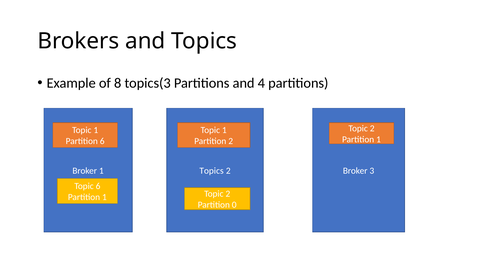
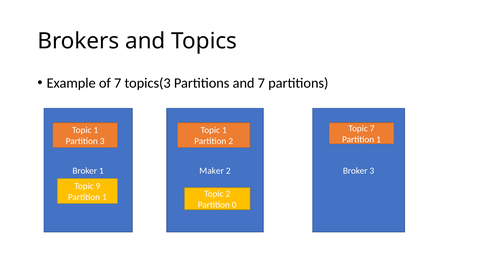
of 8: 8 -> 7 (118, 83)
and 4: 4 -> 7 (261, 83)
2: 2 -> 7 (372, 128)
Partition 6: 6 -> 3 (102, 141)
1 Topics: Topics -> Maker (212, 171)
Topic 6: 6 -> 9 (98, 186)
